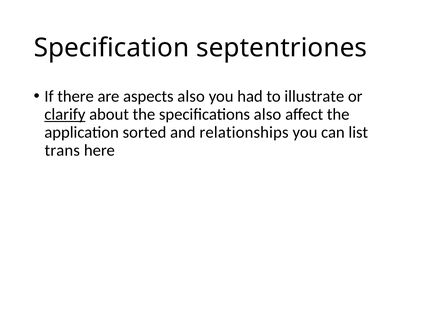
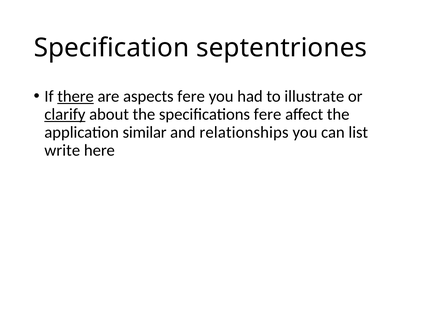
there underline: none -> present (76, 96)
aspects also: also -> fere (191, 96)
specifications also: also -> fere (268, 114)
sorted: sorted -> similar (145, 132)
trans: trans -> write (62, 150)
